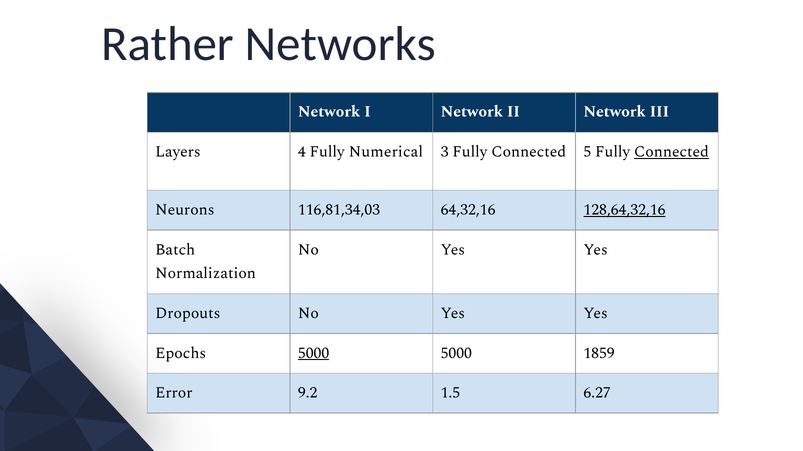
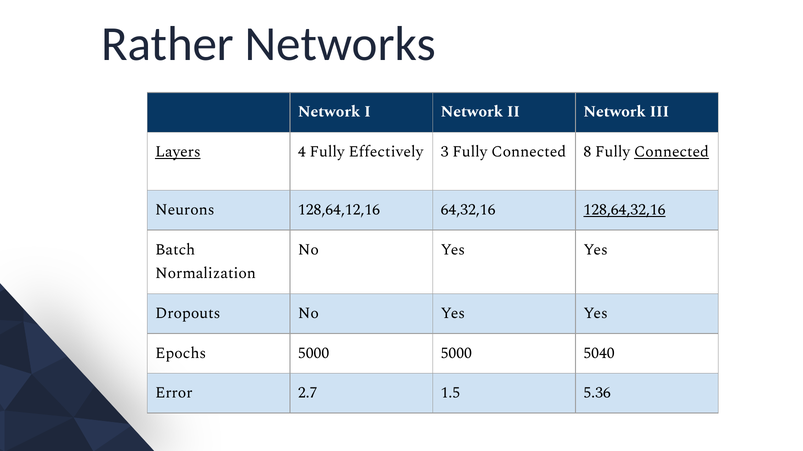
Layers underline: none -> present (178, 152)
Numerical: Numerical -> Effectively (386, 152)
5: 5 -> 8 (587, 152)
116,81,34,03: 116,81,34,03 -> 128,64,12,16 (339, 210)
5000 underline: present -> none (314, 353)
1859: 1859 -> 5040 (599, 353)
9.2: 9.2 -> 2.7 (308, 393)
6.27: 6.27 -> 5.36 (597, 393)
